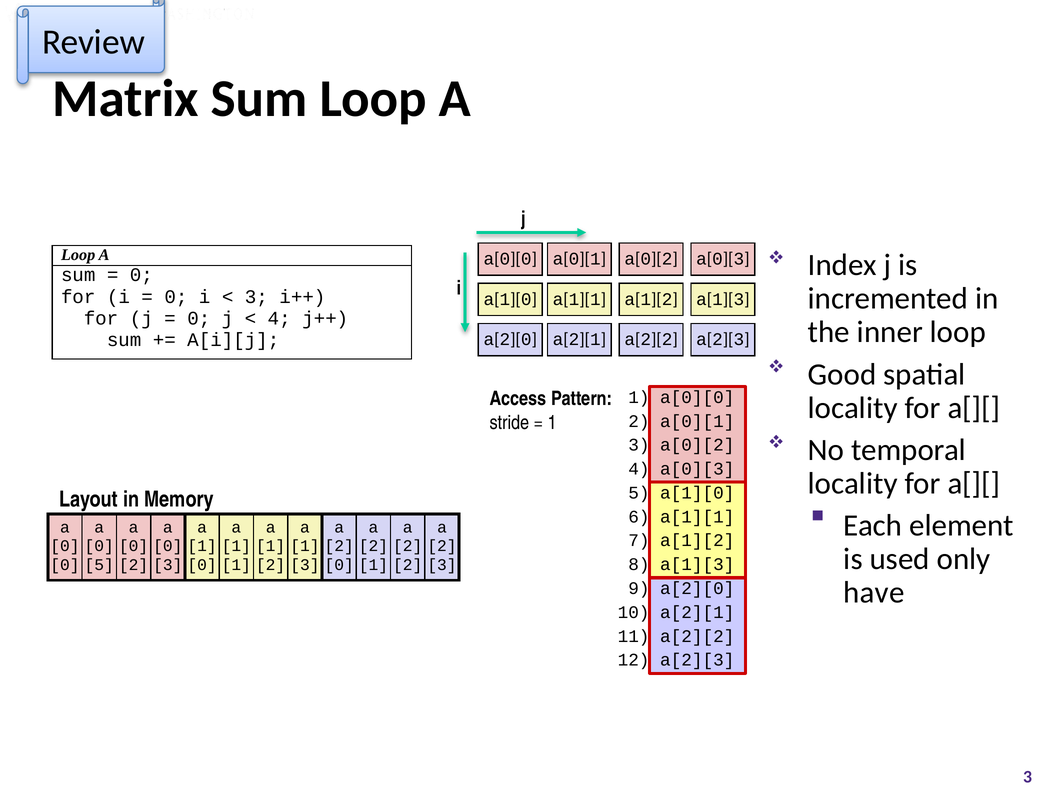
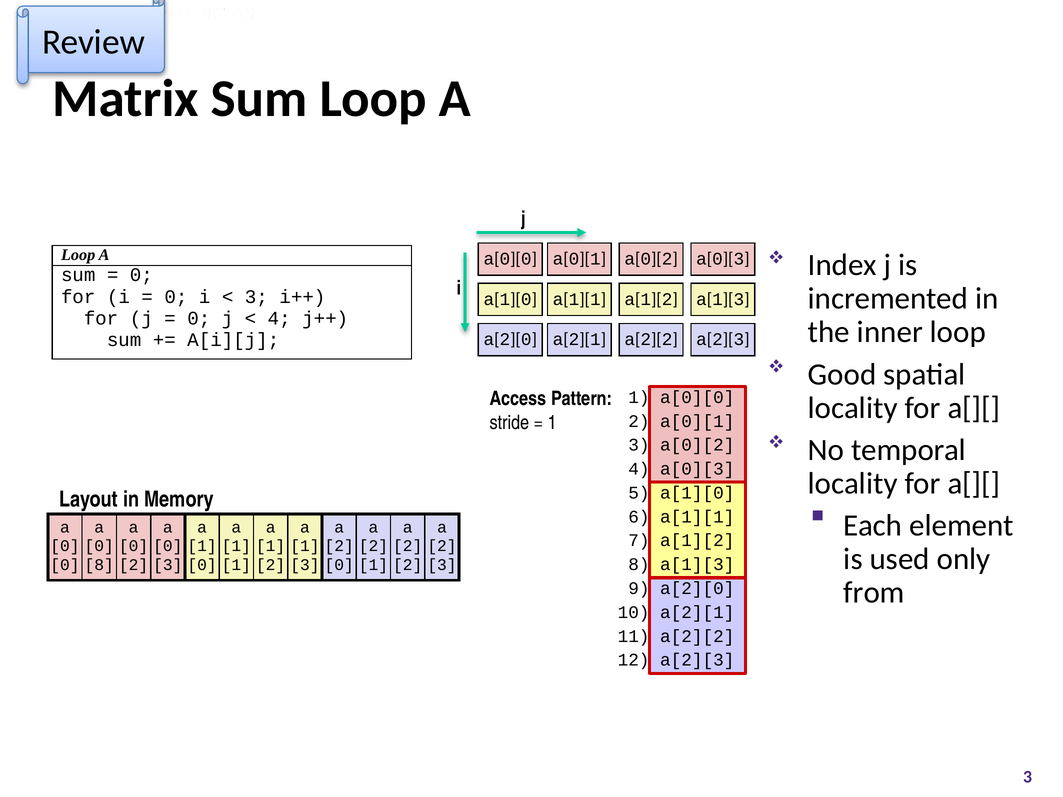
5: 5 -> 8 (99, 565)
have: have -> from (874, 593)
